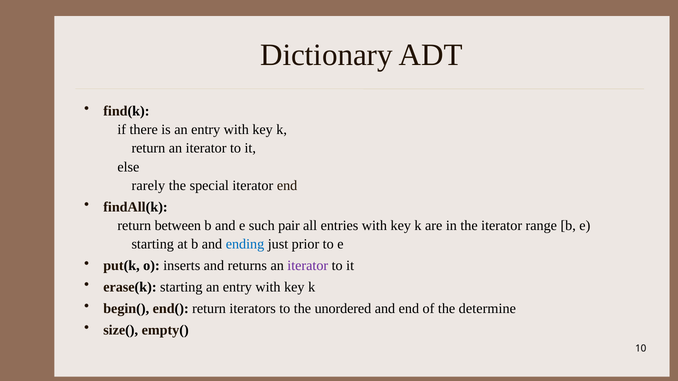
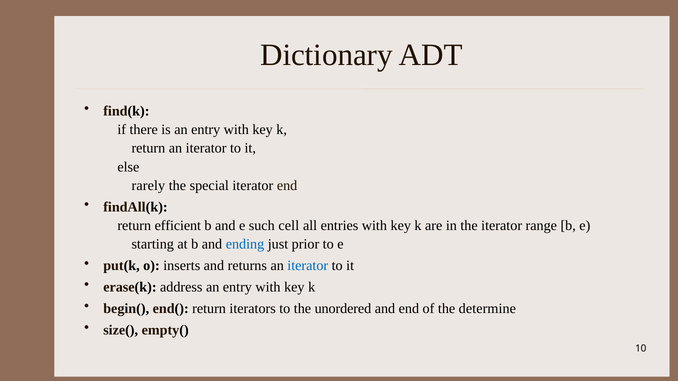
between: between -> efficient (178, 226)
pair: pair -> cell (289, 226)
iterator colour: purple -> blue (308, 266)
erase(k starting: starting -> address (181, 287)
